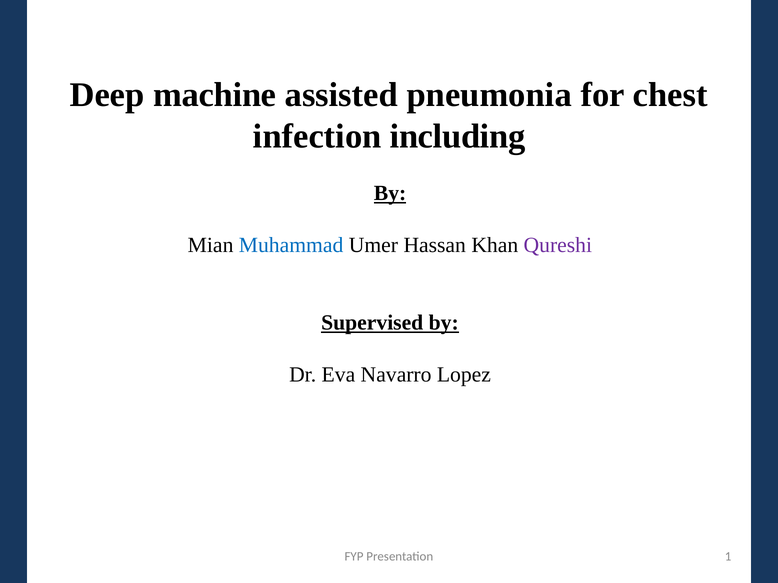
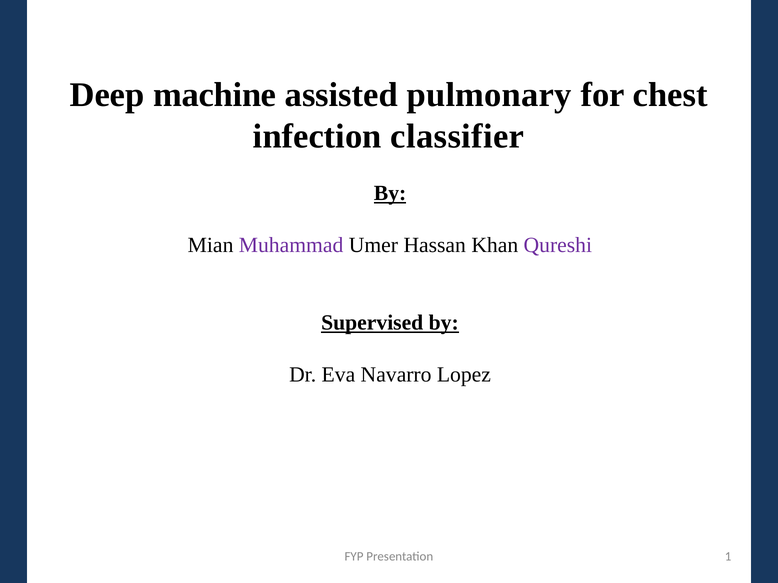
pneumonia: pneumonia -> pulmonary (489, 95)
including: including -> classifier (457, 137)
Muhammad colour: blue -> purple (291, 245)
